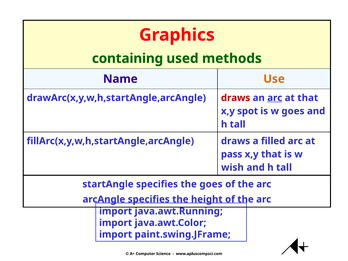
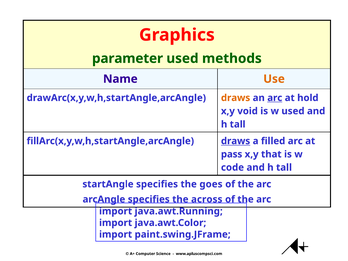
containing: containing -> parameter (128, 58)
draws colour: red -> orange (236, 98)
at that: that -> hold (308, 98)
spot: spot -> void (248, 111)
w goes: goes -> used (293, 111)
draws underline: none -> present (236, 141)
wish: wish -> code (232, 167)
height: height -> across (207, 199)
